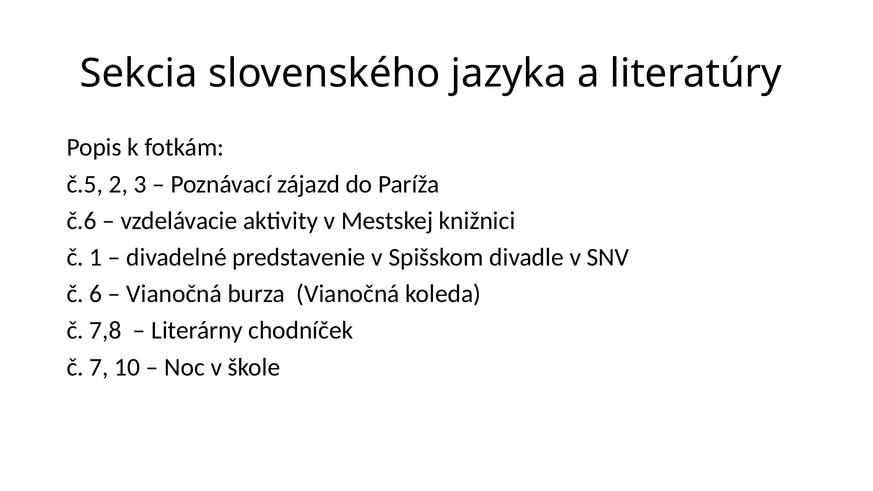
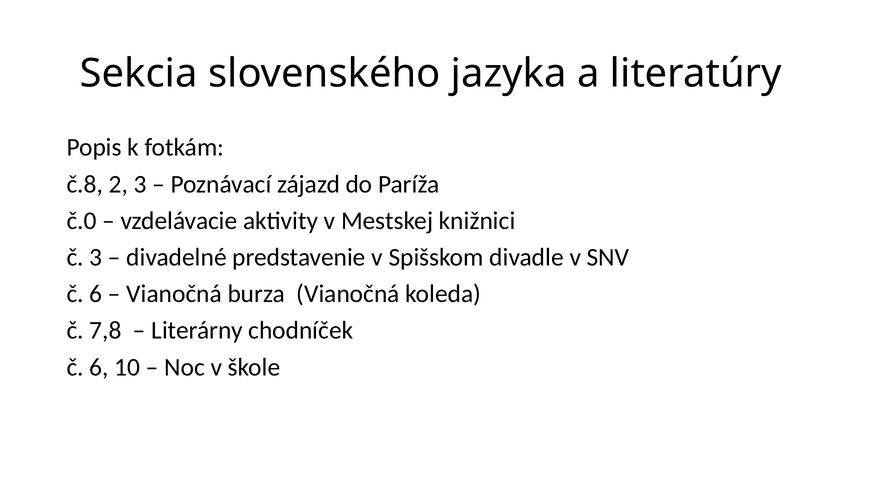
č.5: č.5 -> č.8 (85, 184)
č.6: č.6 -> č.0 (82, 221)
č 1: 1 -> 3 (96, 257)
7: 7 -> 6 (99, 367)
